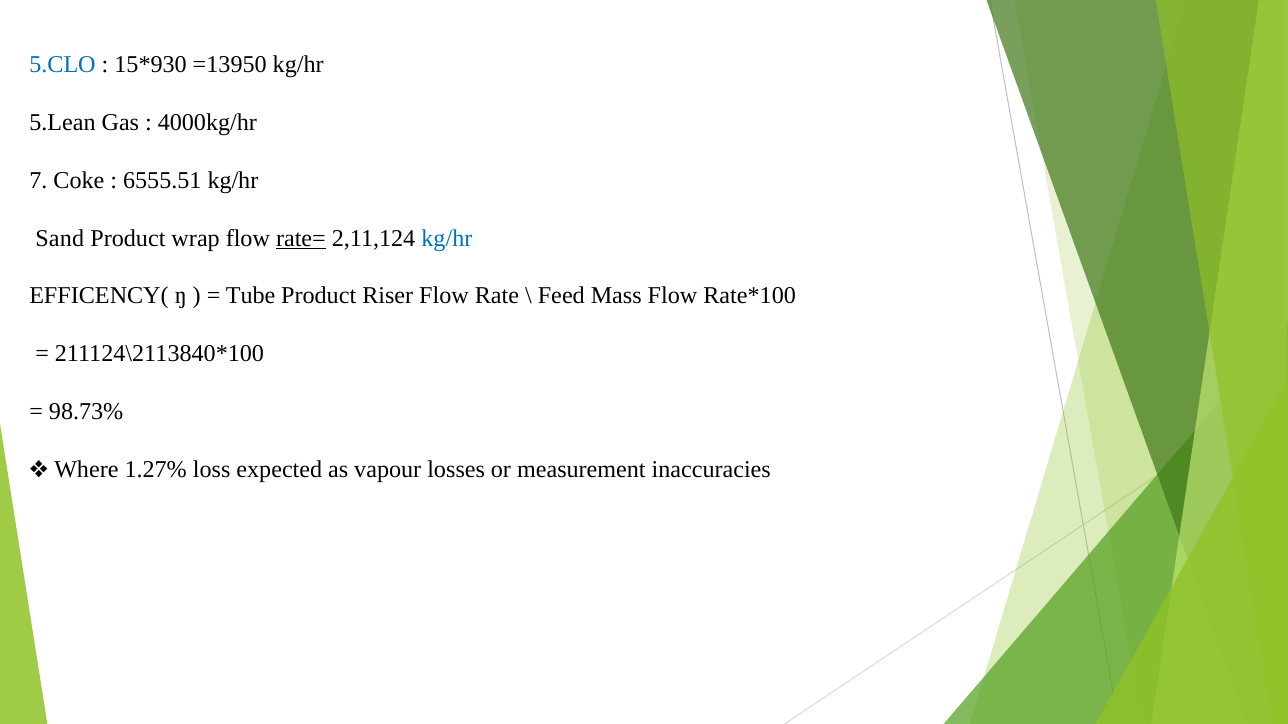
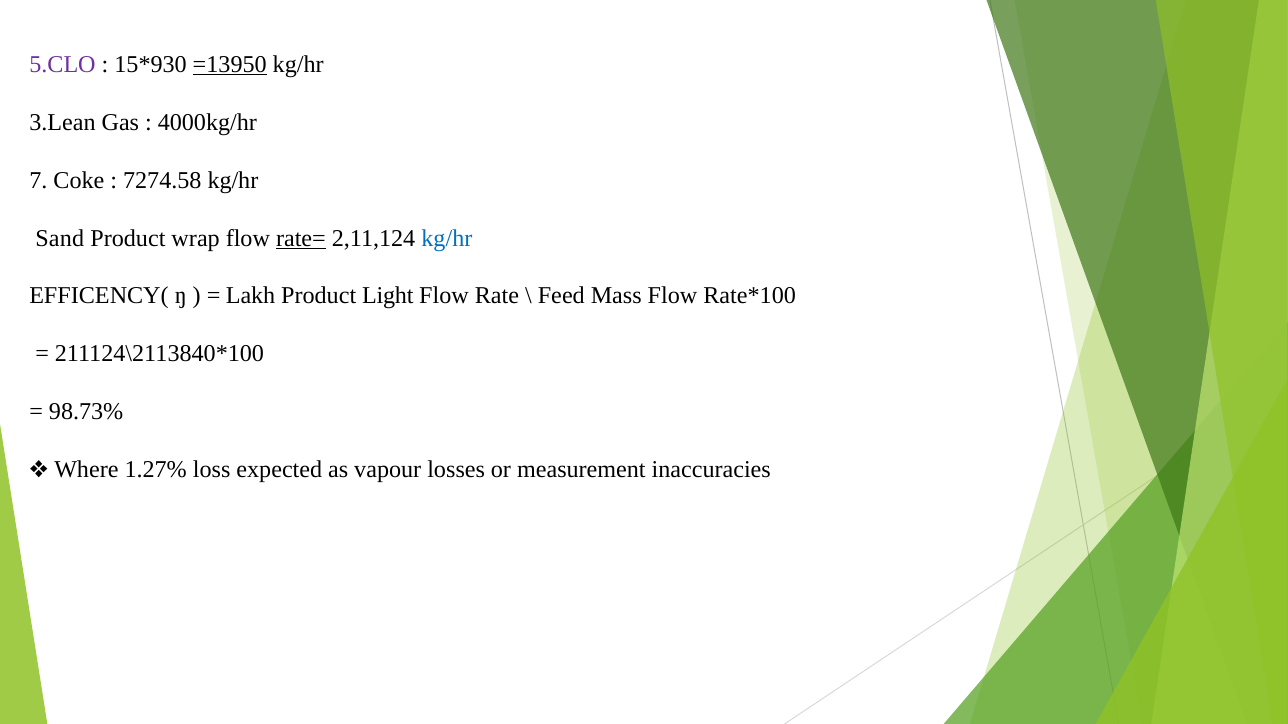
5.CLO colour: blue -> purple (62, 64)
=13950 underline: none -> present (230, 64)
5.Lean: 5.Lean -> 3.Lean (62, 122)
6555.51: 6555.51 -> 7274.58 (162, 180)
Tube: Tube -> Lakh (251, 296)
Riser: Riser -> Light (388, 296)
